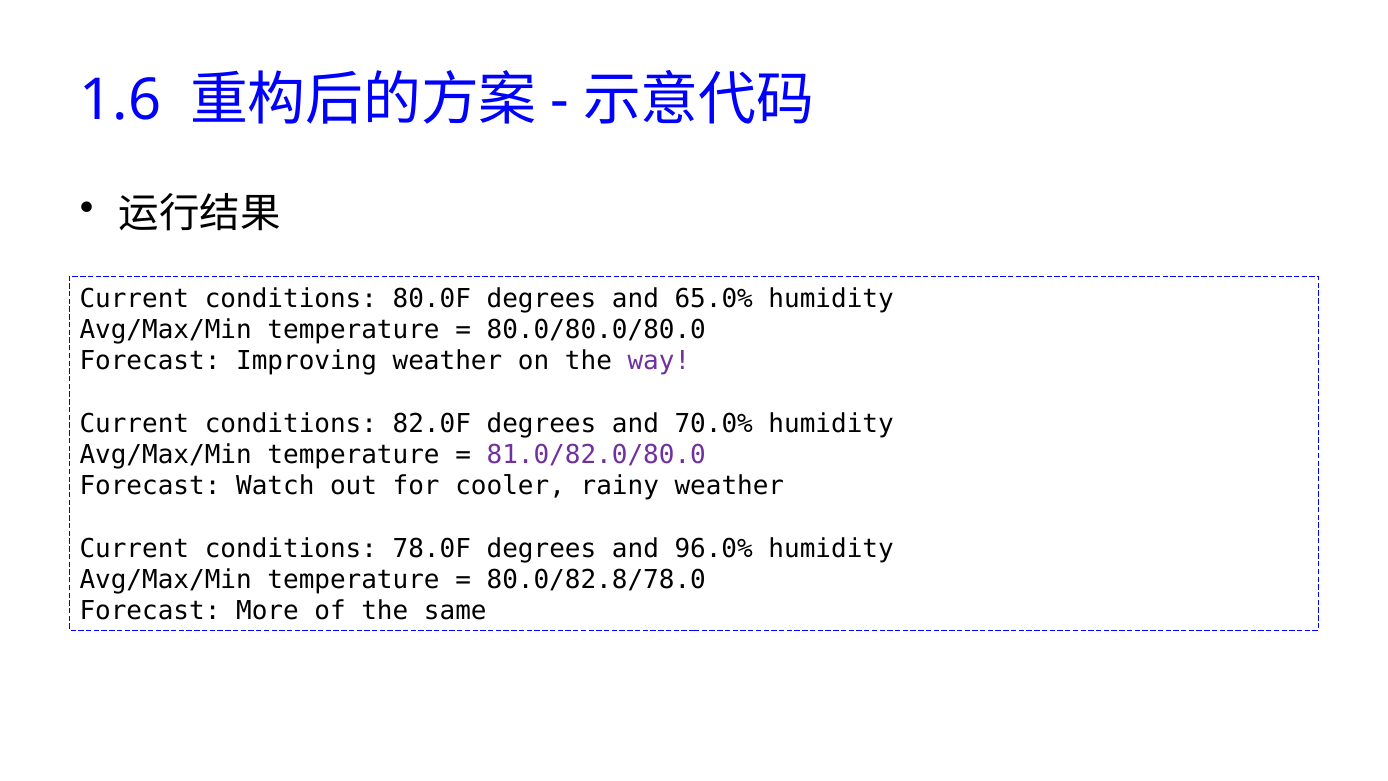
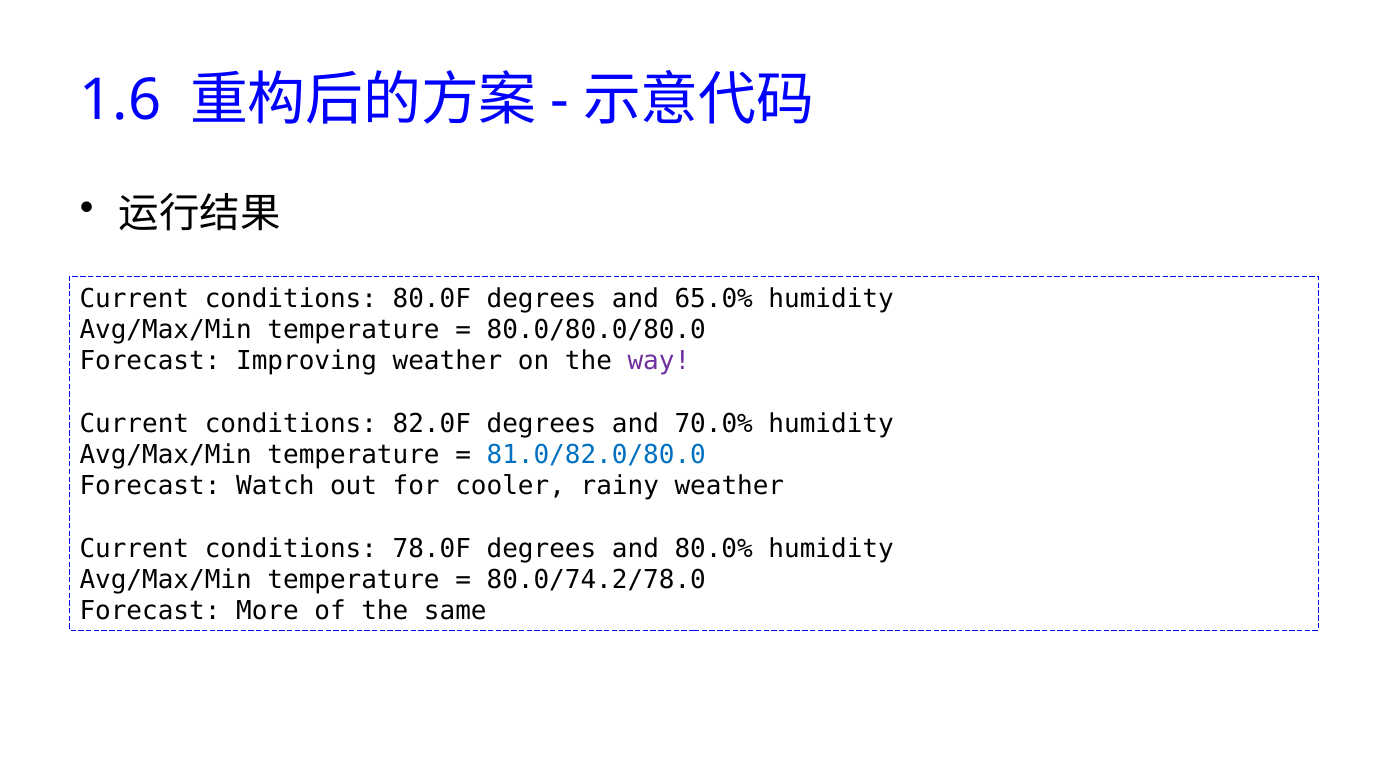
81.0/82.0/80.0 colour: purple -> blue (596, 455)
96.0%: 96.0% -> 80.0% (714, 549)
80.0/82.8/78.0: 80.0/82.8/78.0 -> 80.0/74.2/78.0 (596, 580)
